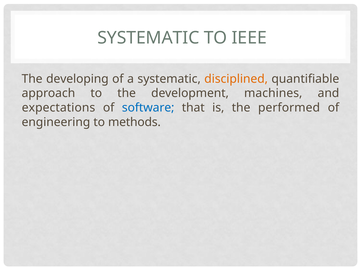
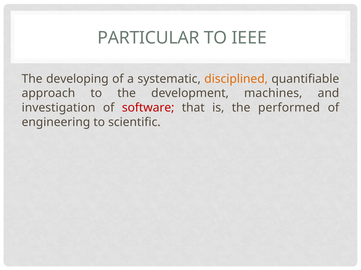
SYSTEMATIC: SYSTEMATIC -> PARTICULAR (148, 38)
expectations: expectations -> investigation (59, 108)
software colour: blue -> red (148, 108)
methods: methods -> scientific (134, 122)
